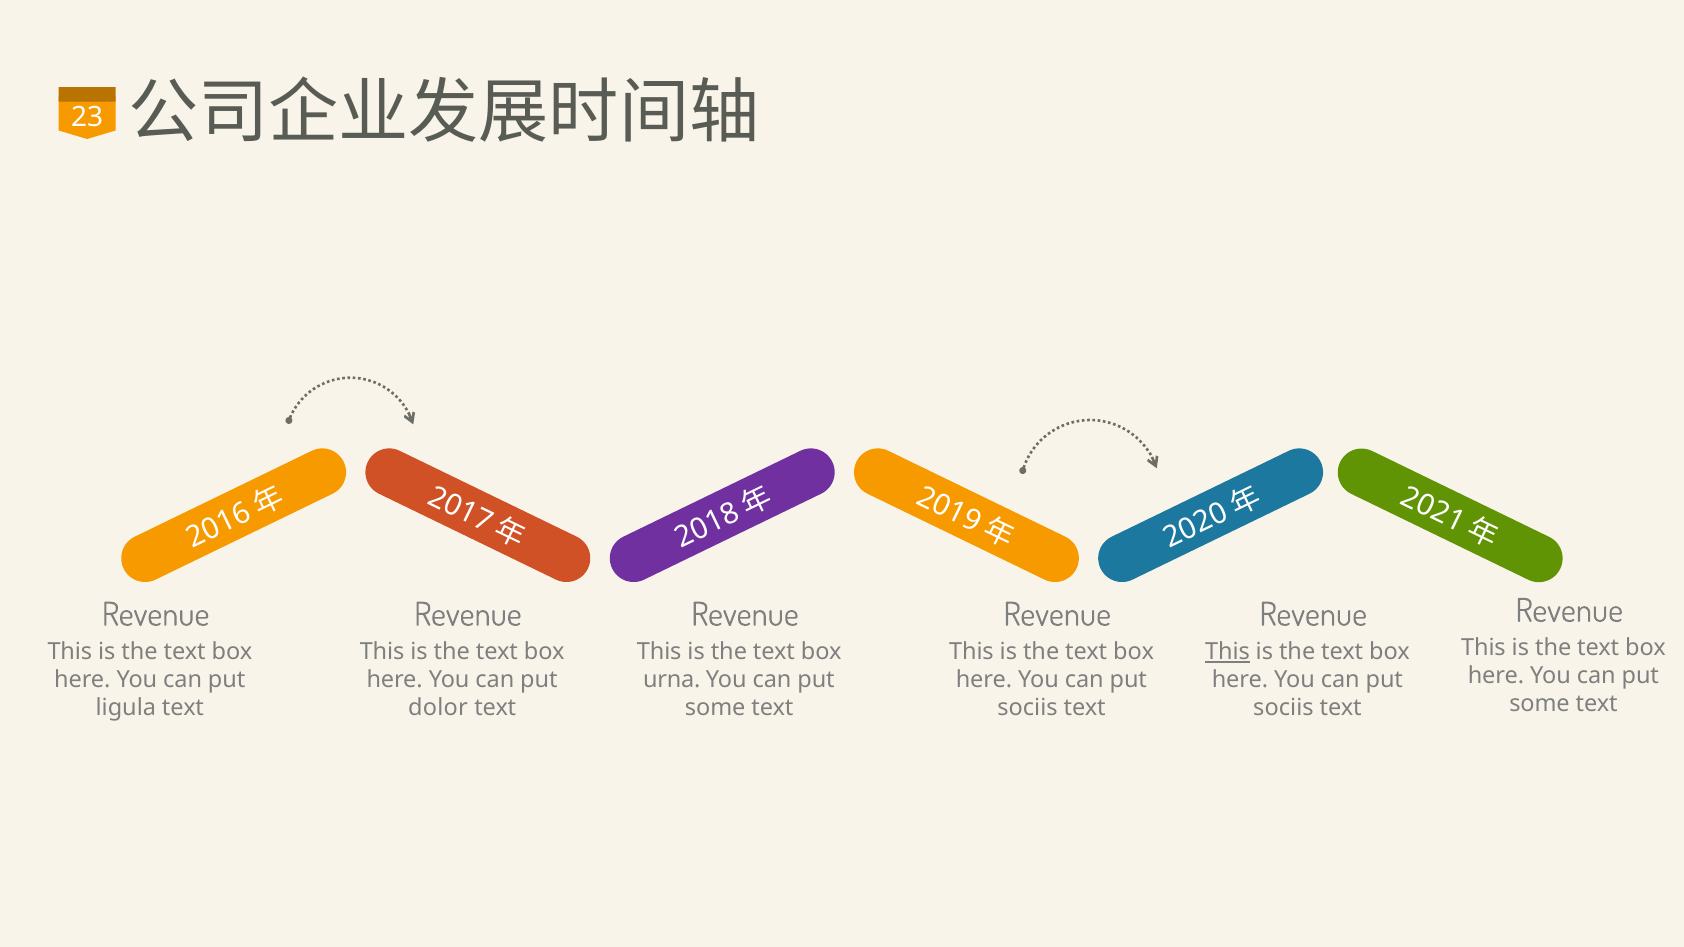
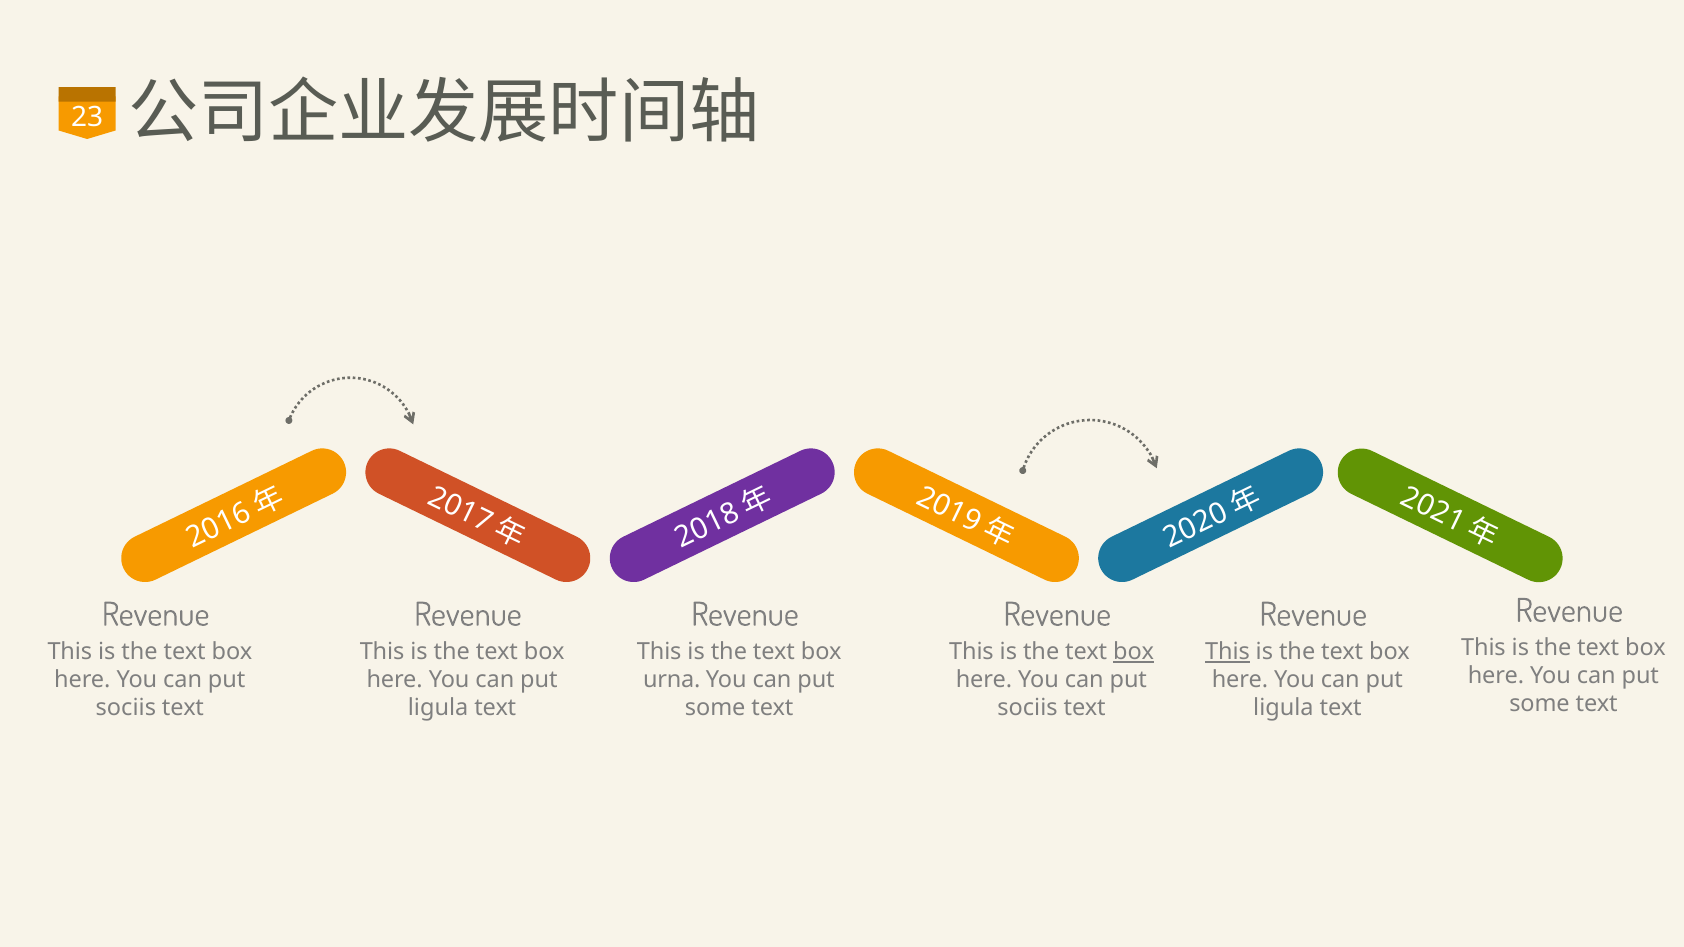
box underline: none -> present (1134, 652)
ligula: ligula -> sociis (126, 708)
dolor: dolor -> ligula (438, 708)
sociis: sociis -> ligula (1283, 708)
